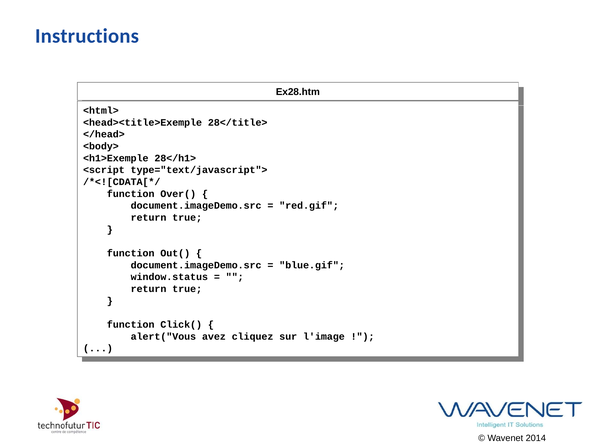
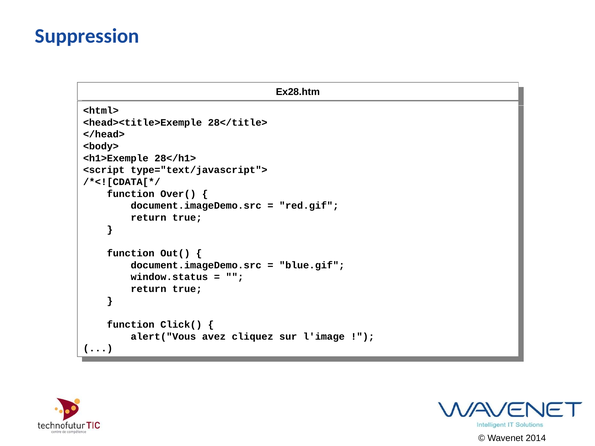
Instructions: Instructions -> Suppression (87, 36)
